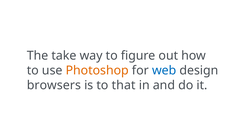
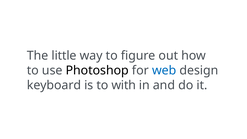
take: take -> little (64, 56)
Photoshop colour: orange -> black (97, 70)
browsers: browsers -> keyboard (54, 85)
that: that -> with (124, 85)
